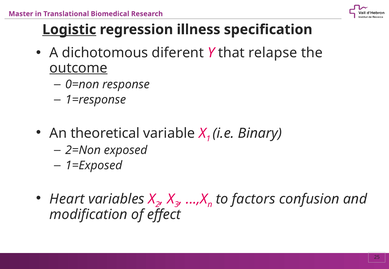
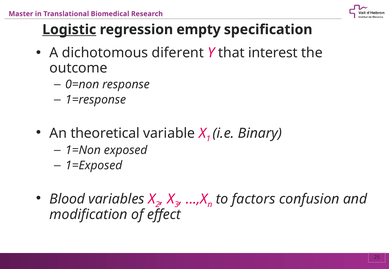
illness: illness -> empty (199, 30)
relapse: relapse -> interest (273, 53)
outcome underline: present -> none (79, 68)
2=Non: 2=Non -> 1=Non (83, 150)
Heart: Heart -> Blood (67, 199)
